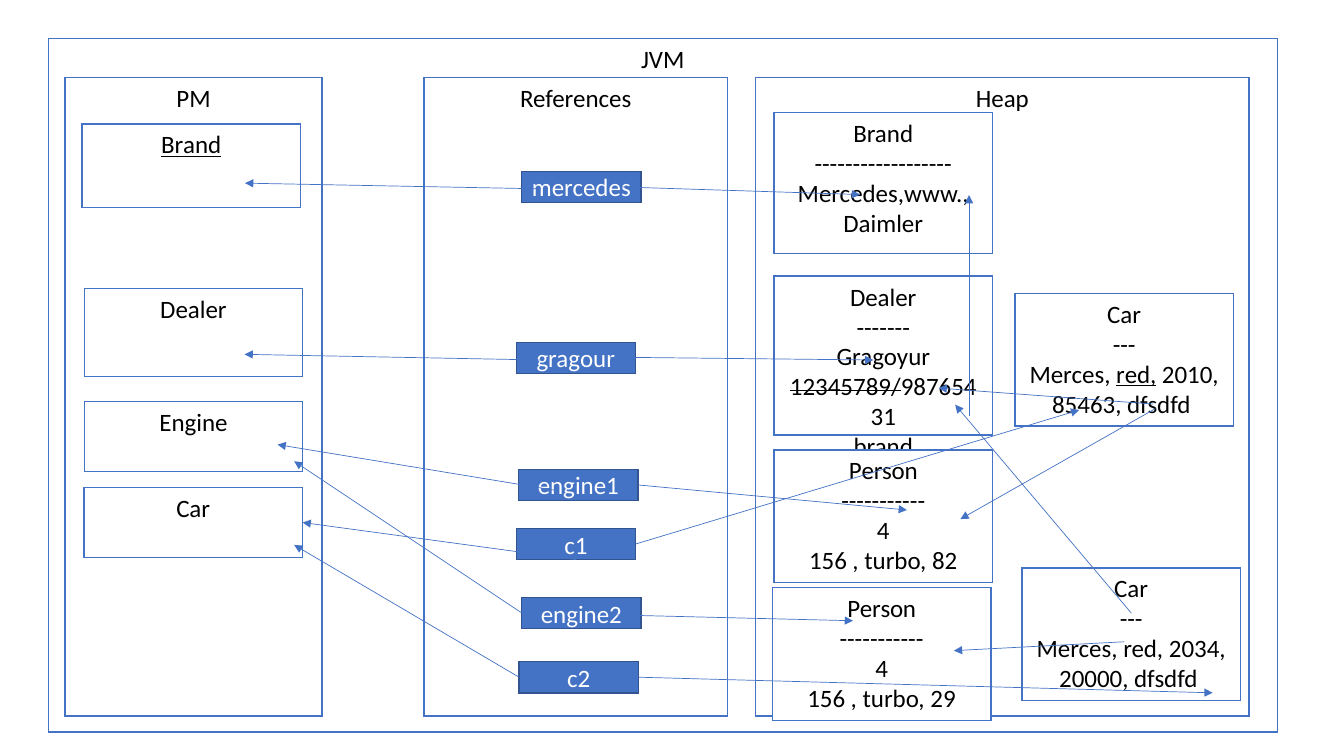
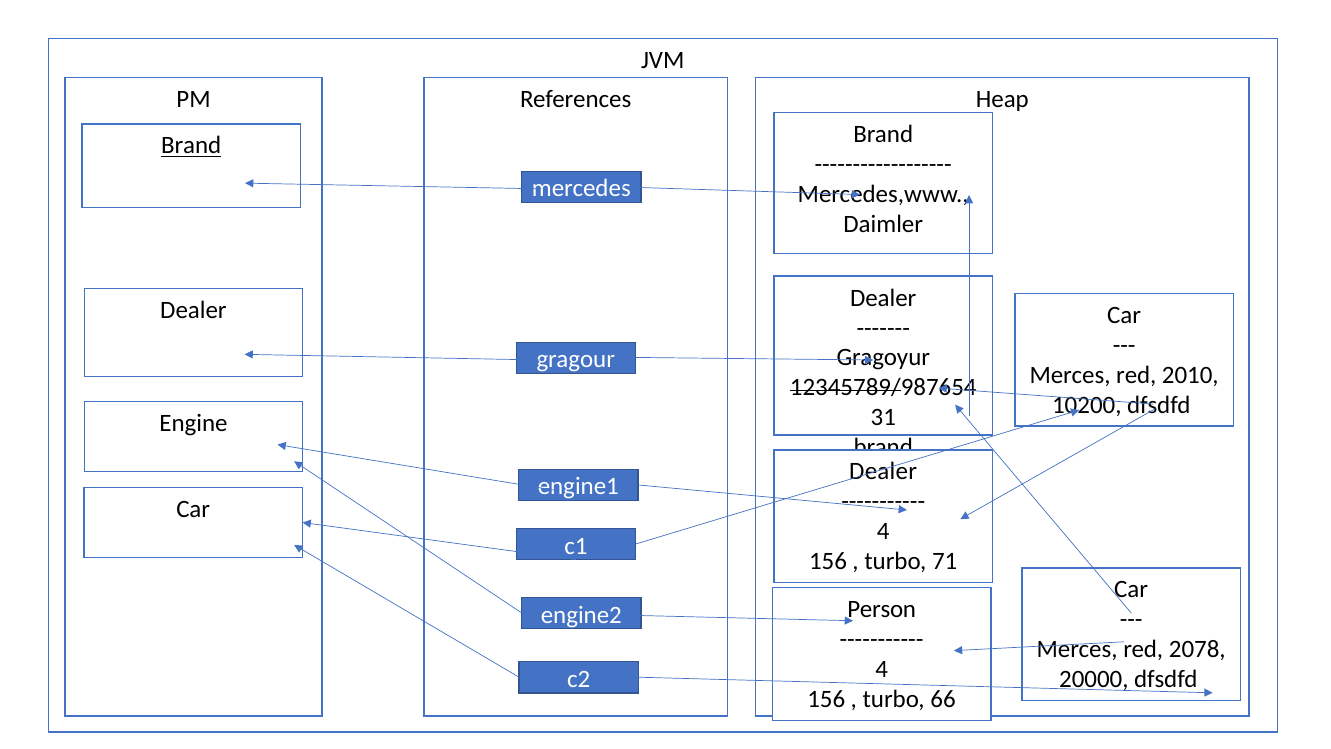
red underline: present -> none (1136, 375)
85463: 85463 -> 10200 (1087, 405)
Person: Person -> Dealer (883, 471)
82: 82 -> 71 (945, 561)
2034: 2034 -> 2078 (1197, 649)
29: 29 -> 66 (943, 699)
